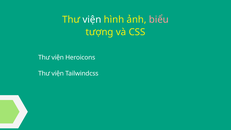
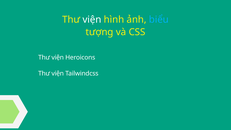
biểu colour: pink -> light blue (159, 20)
